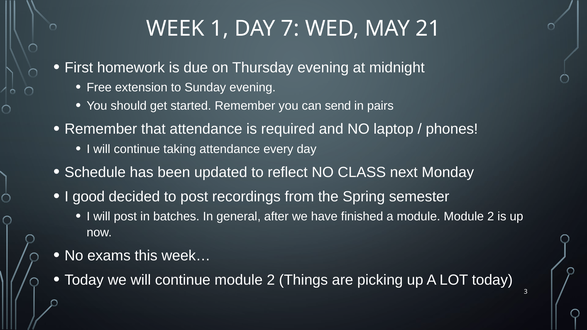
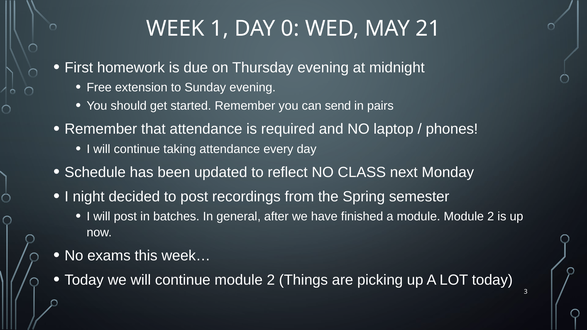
7: 7 -> 0 (290, 28)
good: good -> night (89, 197)
